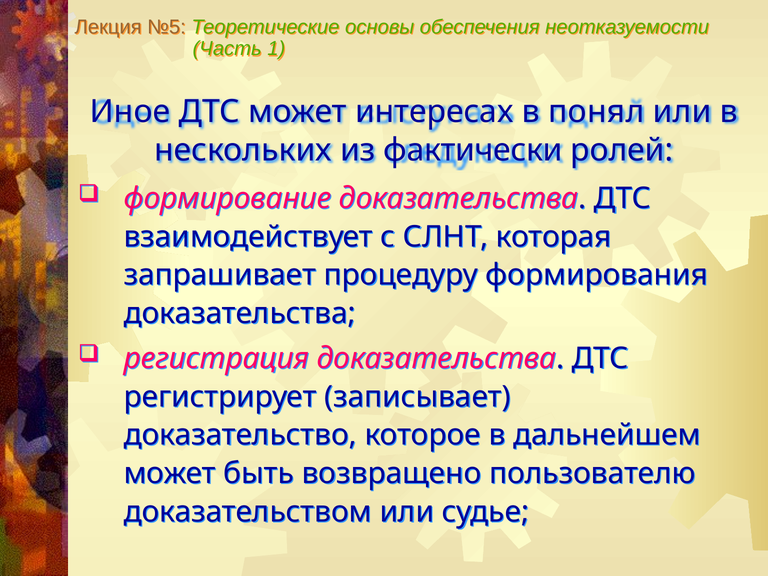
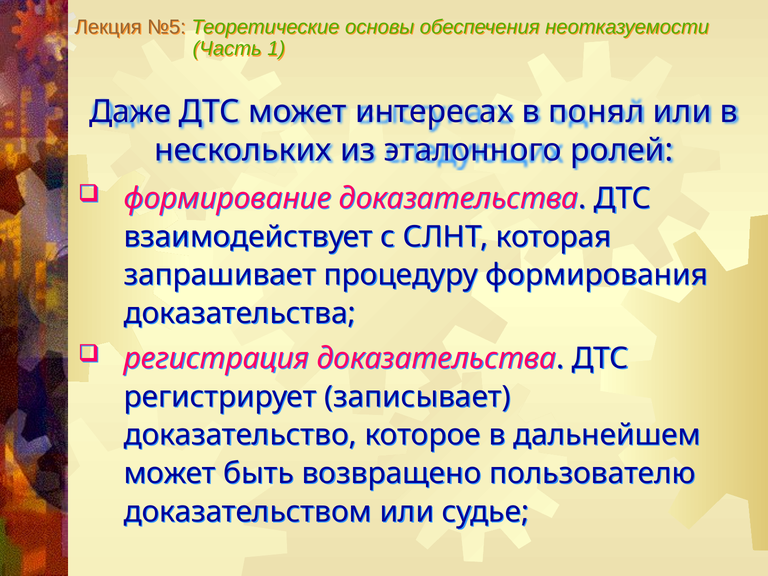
Иное: Иное -> Даже (130, 112)
фактически: фактически -> эталонного (473, 150)
